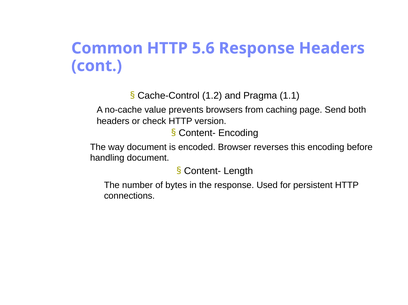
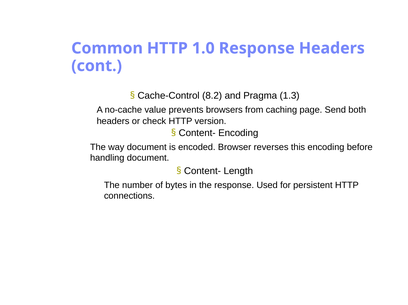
5.6: 5.6 -> 1.0 (203, 48)
1.2: 1.2 -> 8.2 (212, 96)
1.1: 1.1 -> 1.3 (290, 96)
